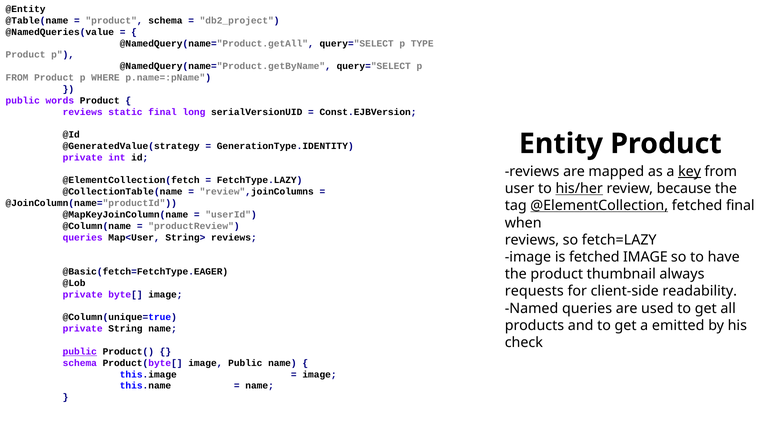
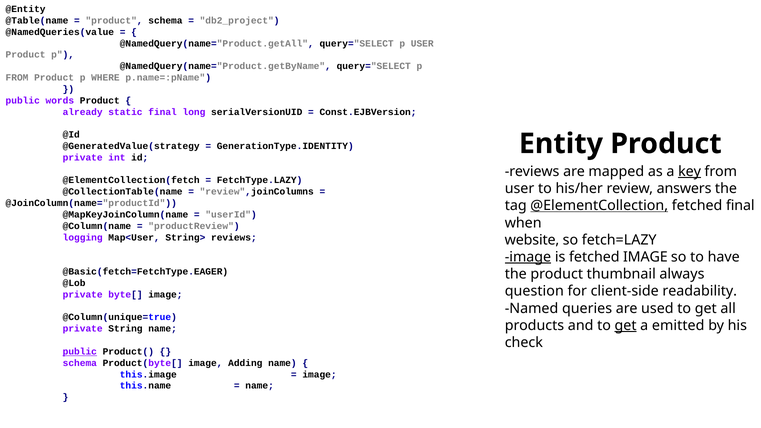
p TYPE: TYPE -> USER (422, 43)
reviews: reviews -> already (83, 112)
his/her underline: present -> none (579, 189)
because: because -> answers (684, 189)
queries: queries -> logging (83, 237)
reviews: reviews -> website (532, 240)
image underline: none -> present (528, 257)
requests: requests -> question (534, 291)
get underline: none -> present (626, 326)
image Public: Public -> Adding (245, 363)
